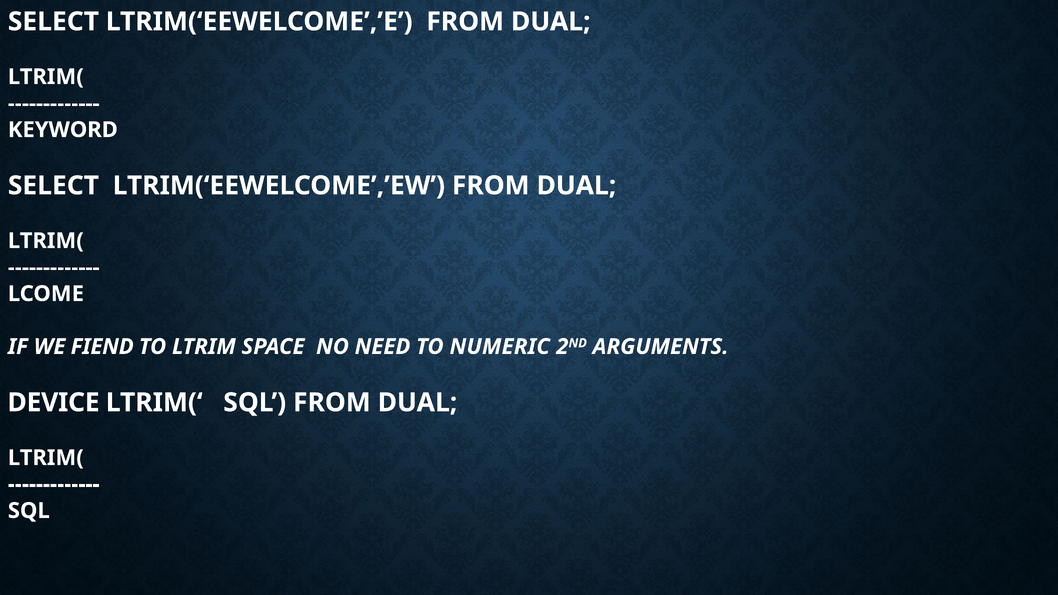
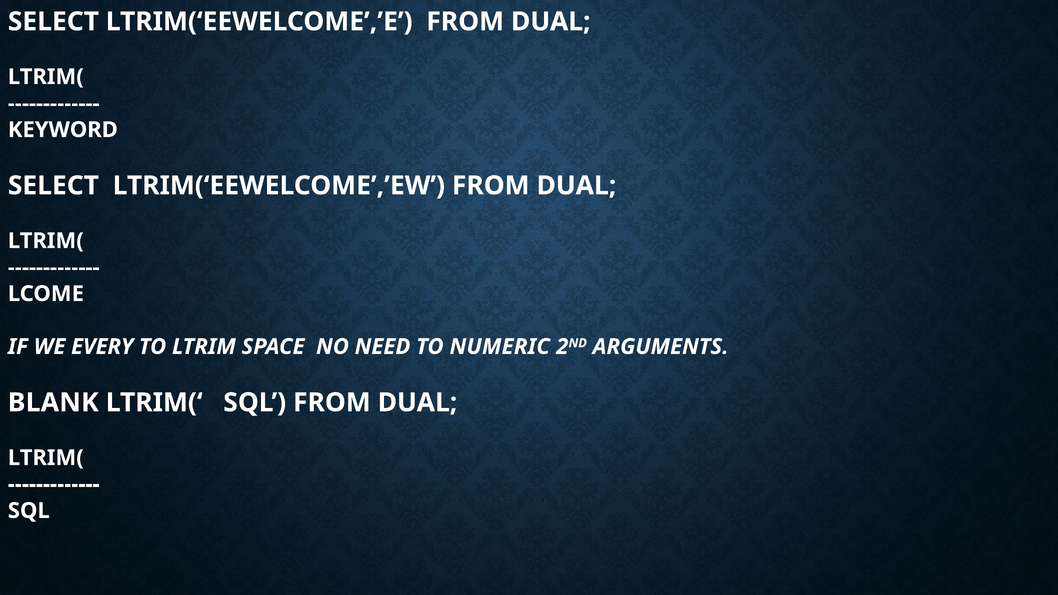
FIEND: FIEND -> EVERY (102, 347)
DEVICE: DEVICE -> BLANK (53, 403)
